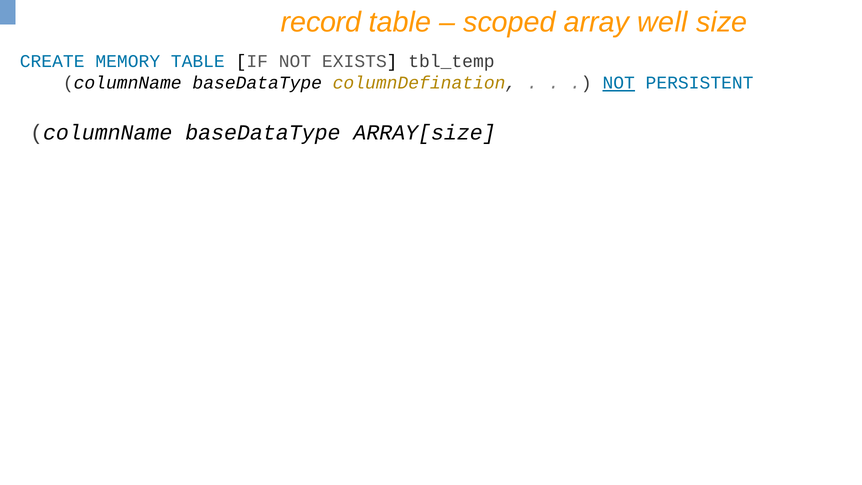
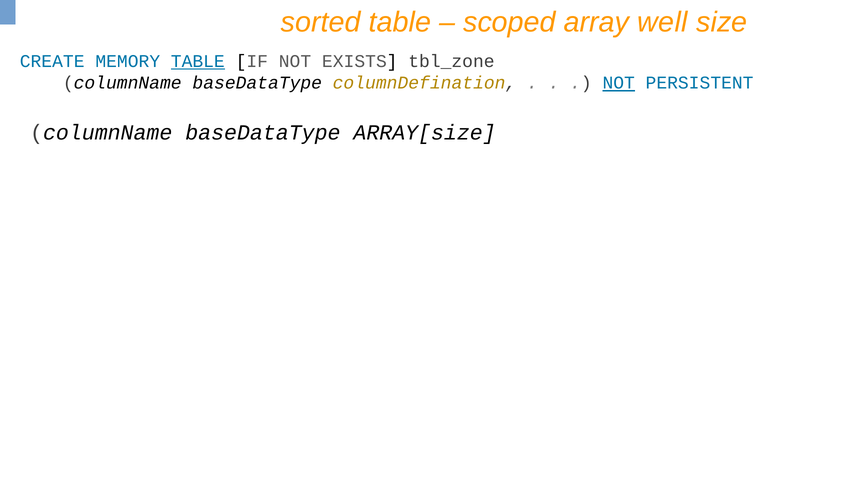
record: record -> sorted (321, 22)
TABLE underline: none -> present (198, 61)
tbl_temp: tbl_temp -> tbl_zone (451, 61)
